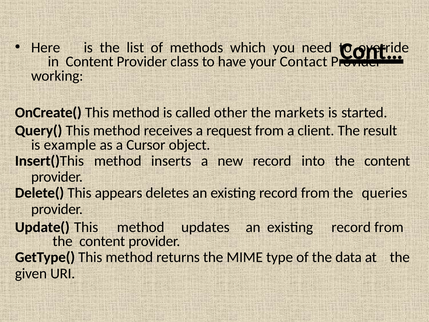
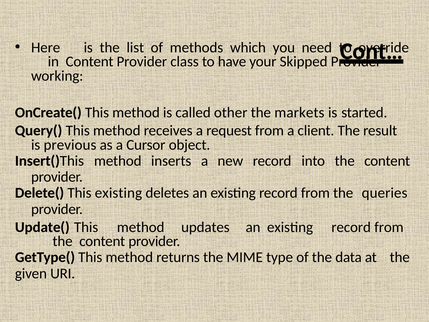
Contact: Contact -> Skipped (304, 62)
example: example -> previous (70, 145)
This appears: appears -> existing (118, 193)
